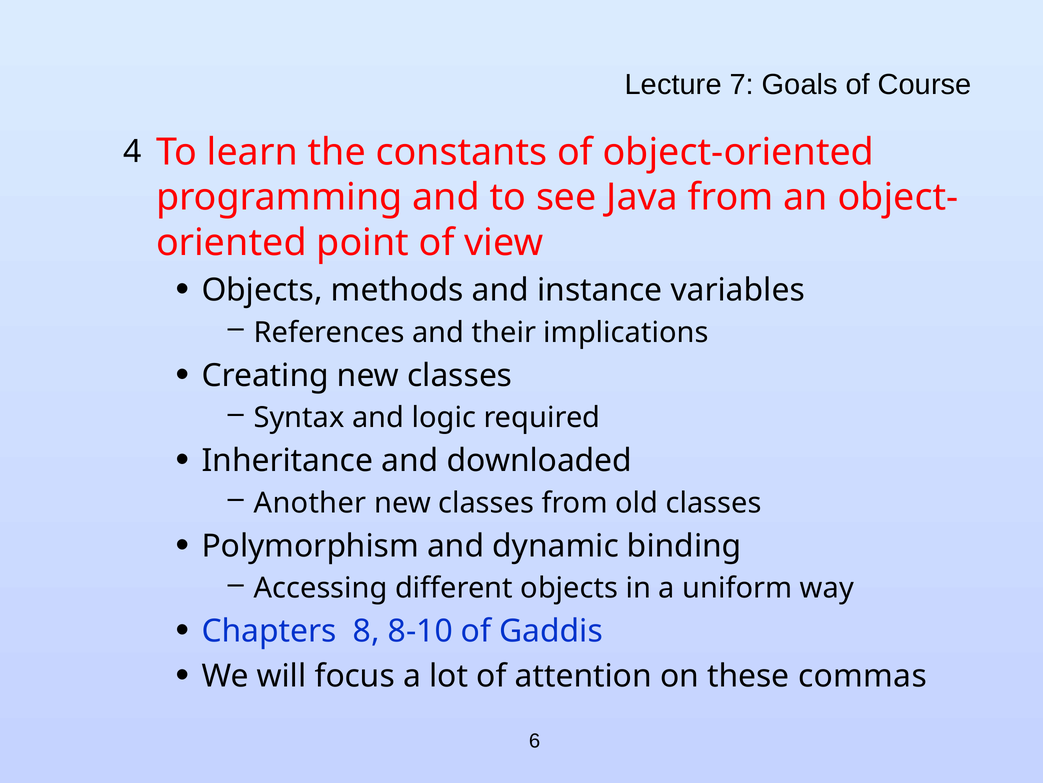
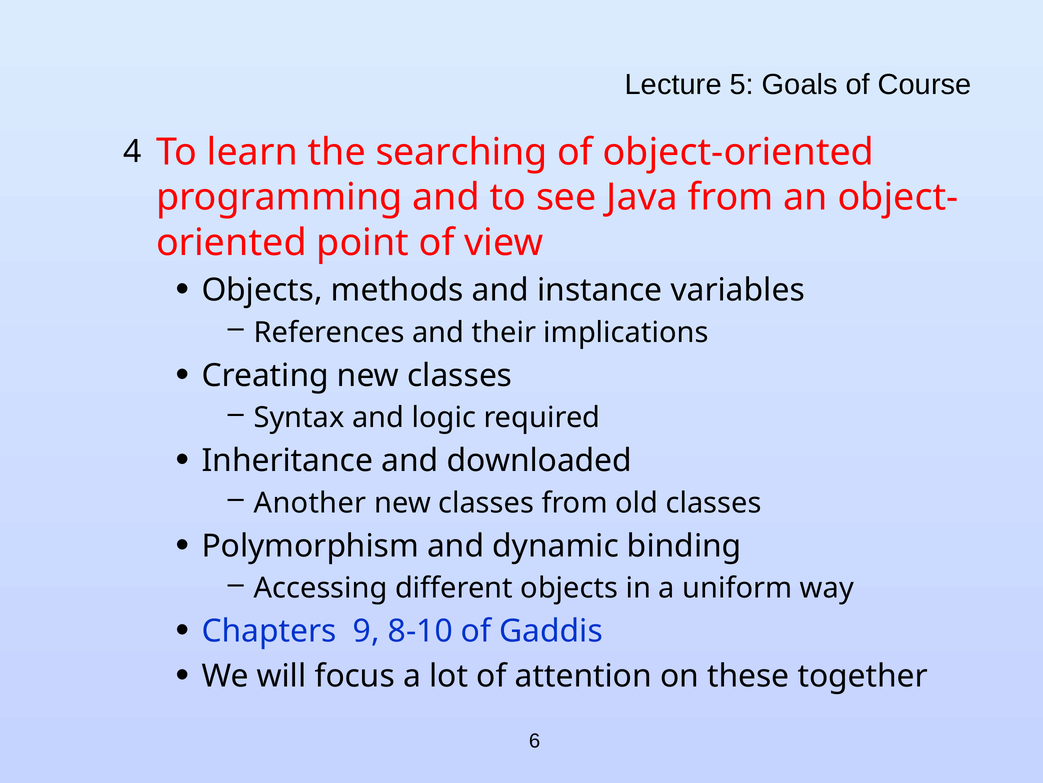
7: 7 -> 5 (742, 85)
constants: constants -> searching (462, 152)
8: 8 -> 9 (366, 631)
commas: commas -> together (863, 675)
